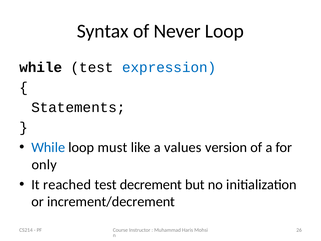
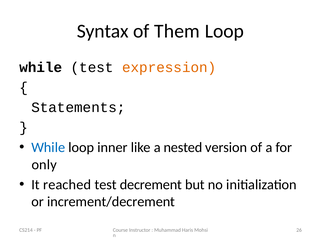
Never: Never -> Them (177, 31)
expression colour: blue -> orange (169, 67)
must: must -> inner (113, 147)
values: values -> nested (183, 147)
